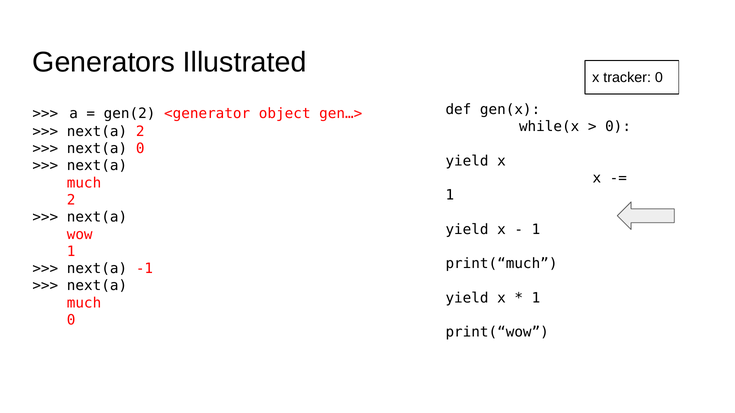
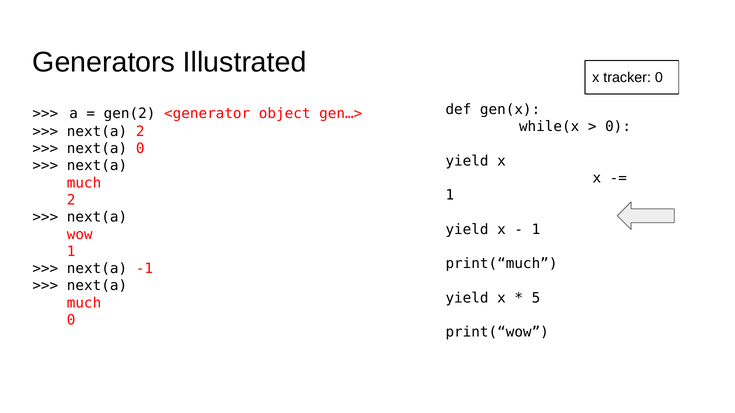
1: 1 -> 5 (536, 298)
